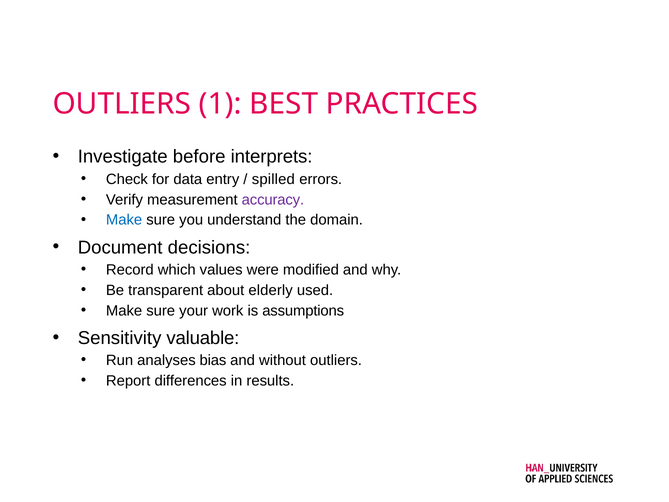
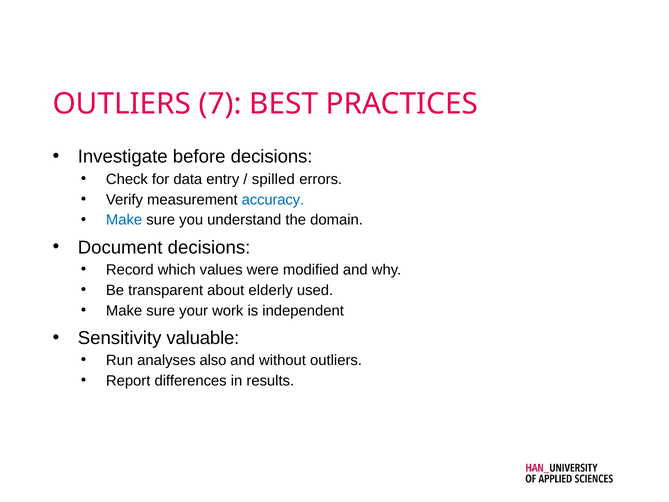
1: 1 -> 7 (220, 104)
before interprets: interprets -> decisions (272, 157)
accuracy colour: purple -> blue (273, 200)
assumptions: assumptions -> independent (303, 310)
bias: bias -> also (213, 360)
